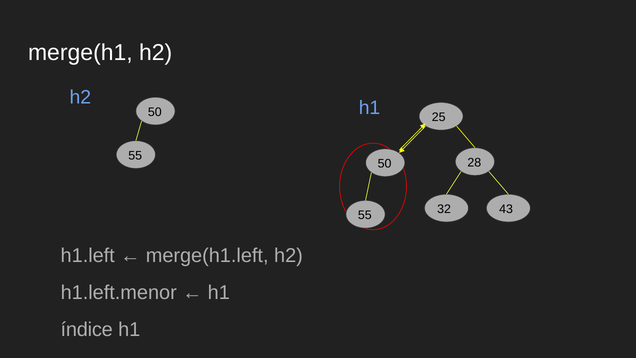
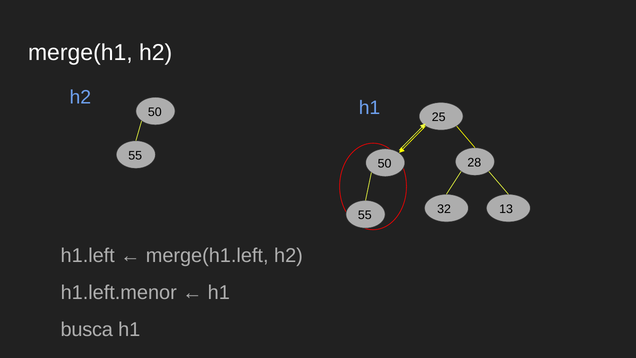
43: 43 -> 13 (506, 209)
índice: índice -> busca (87, 329)
